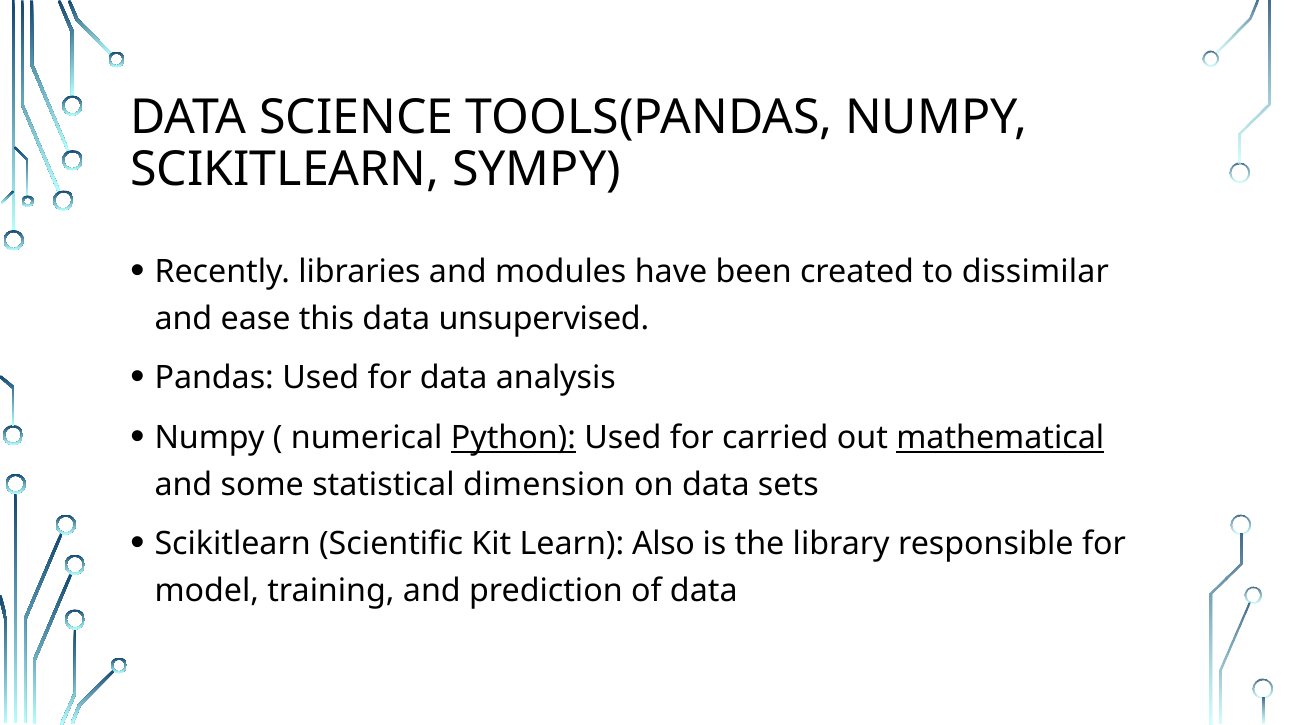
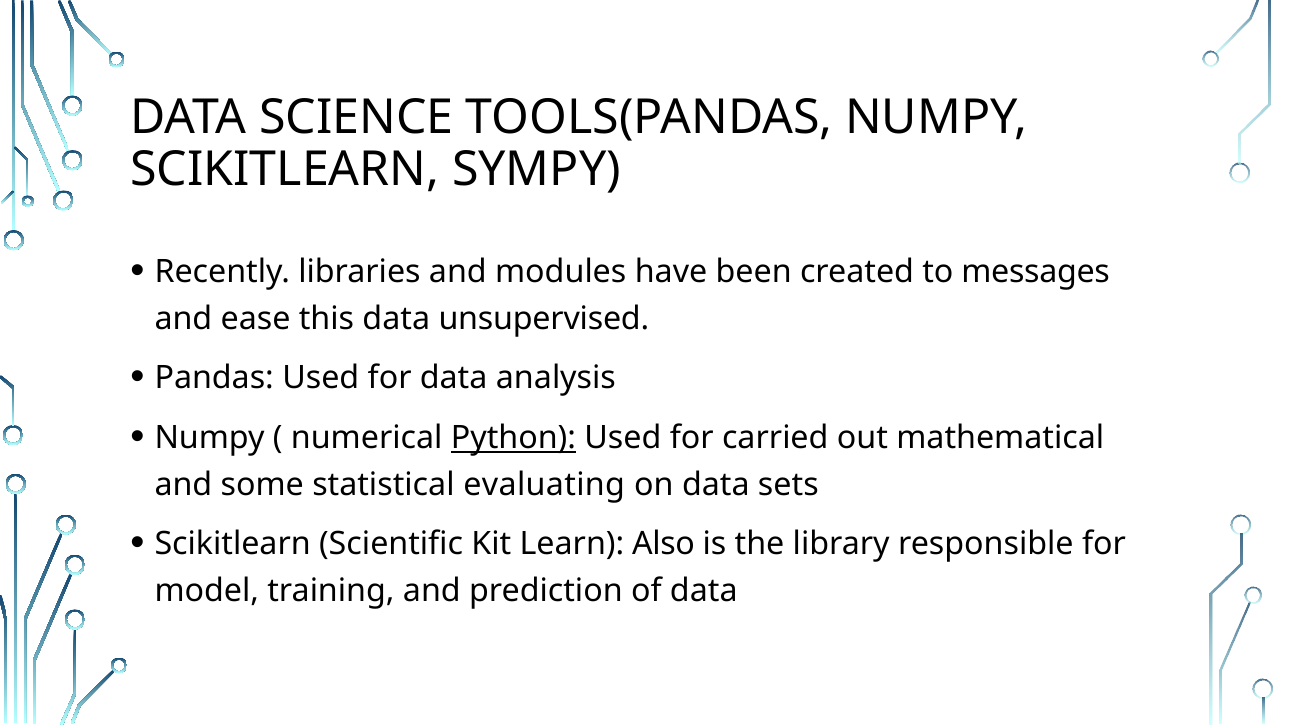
dissimilar: dissimilar -> messages (1036, 272)
mathematical underline: present -> none (1000, 438)
dimension: dimension -> evaluating (544, 484)
